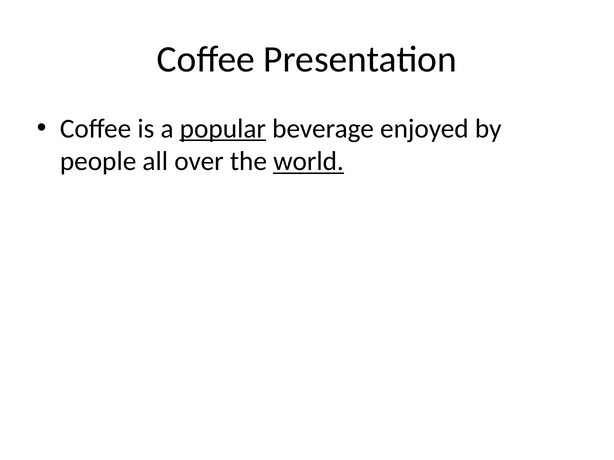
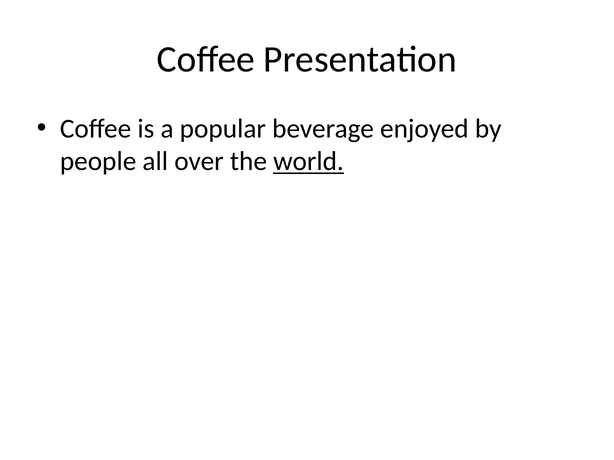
popular underline: present -> none (223, 129)
